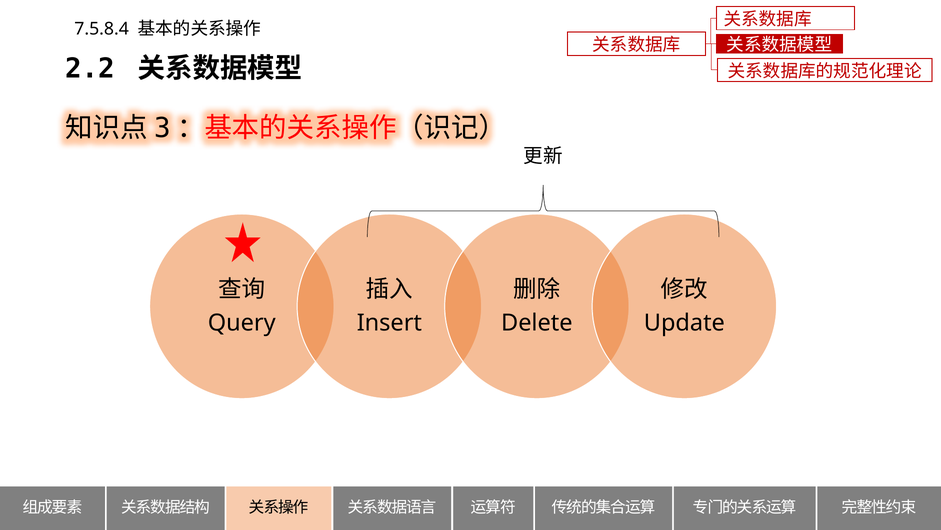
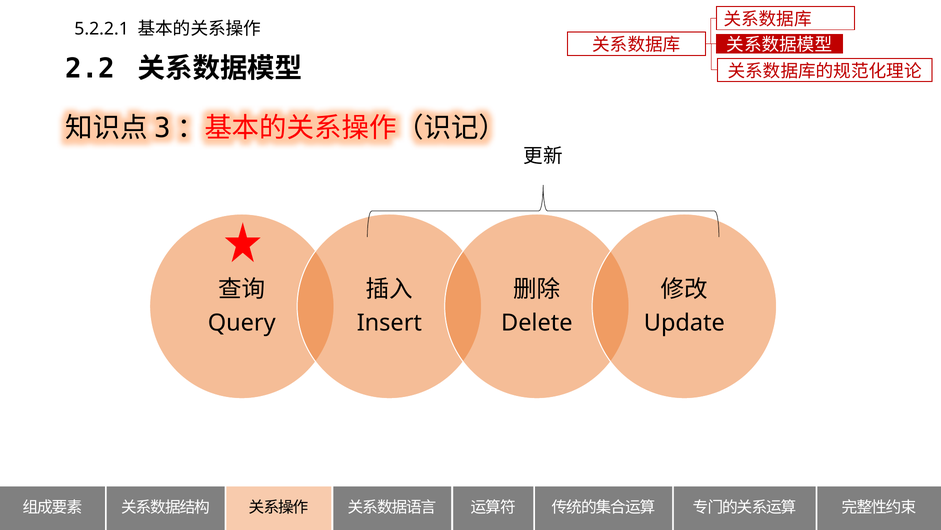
7.5.8.4: 7.5.8.4 -> 5.2.2.1 (102, 29)
